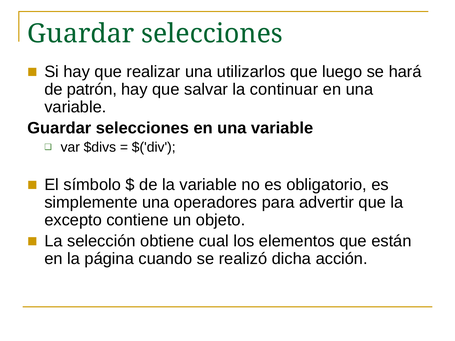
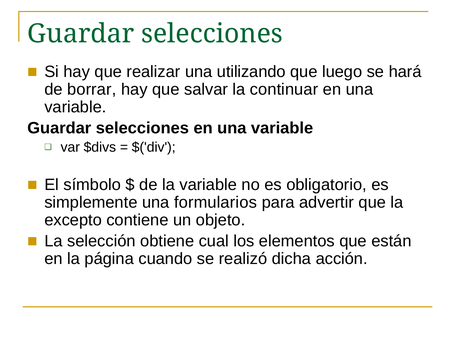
utilizarlos: utilizarlos -> utilizando (251, 72)
patrón: patrón -> borrar (92, 89)
operadores: operadores -> formularios (215, 202)
